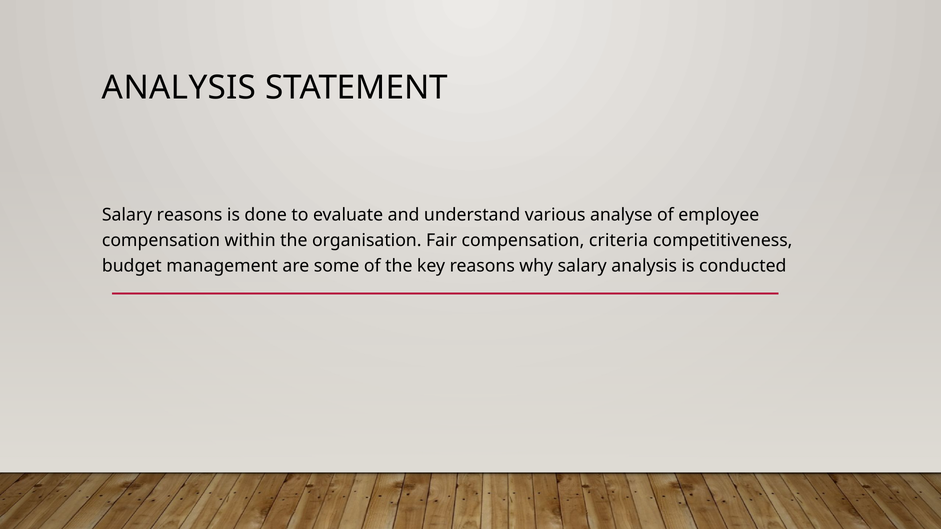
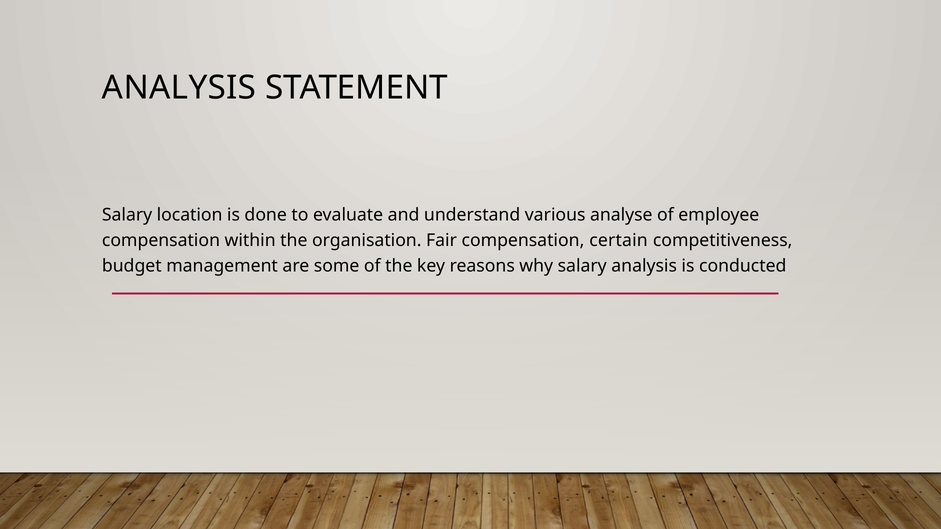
Salary reasons: reasons -> location (190, 215)
criteria: criteria -> certain (619, 241)
